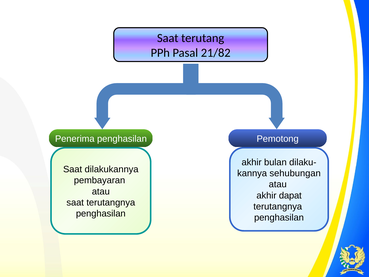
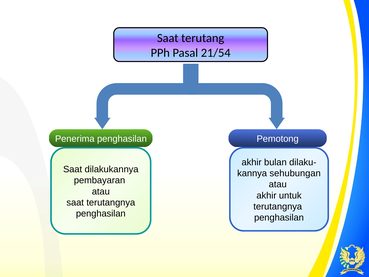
21/82: 21/82 -> 21/54 (216, 53)
dapat: dapat -> untuk (290, 195)
